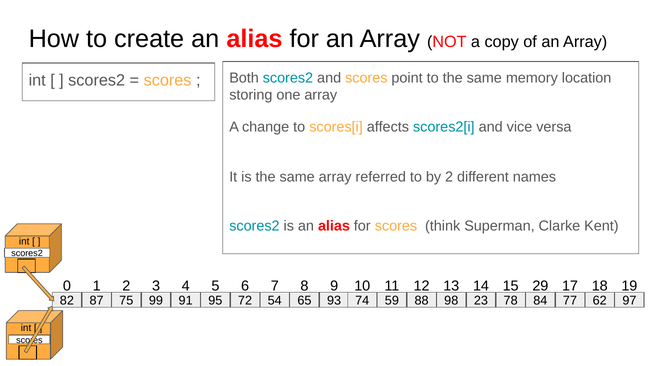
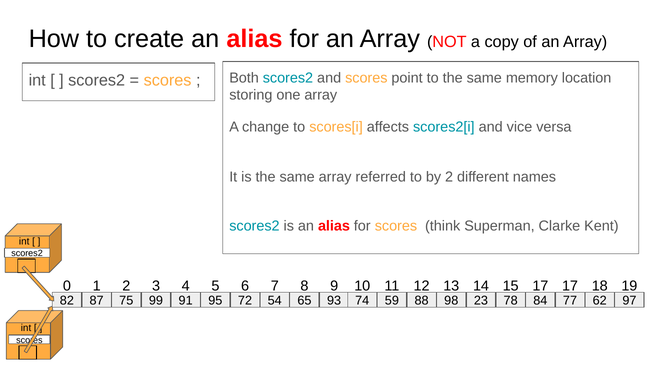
15 29: 29 -> 17 (540, 286)
